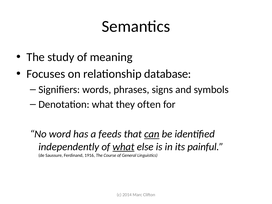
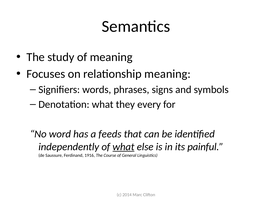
relationship database: database -> meaning (168, 74)
often: often -> every (149, 104)
can underline: present -> none (152, 134)
